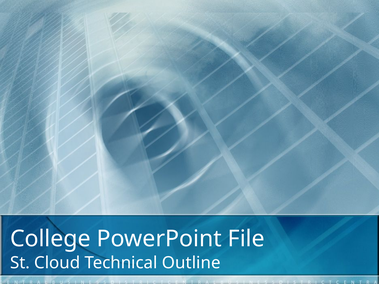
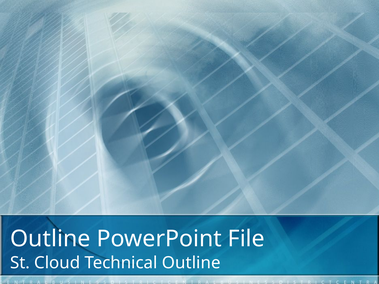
College: College -> Outline (50, 239)
